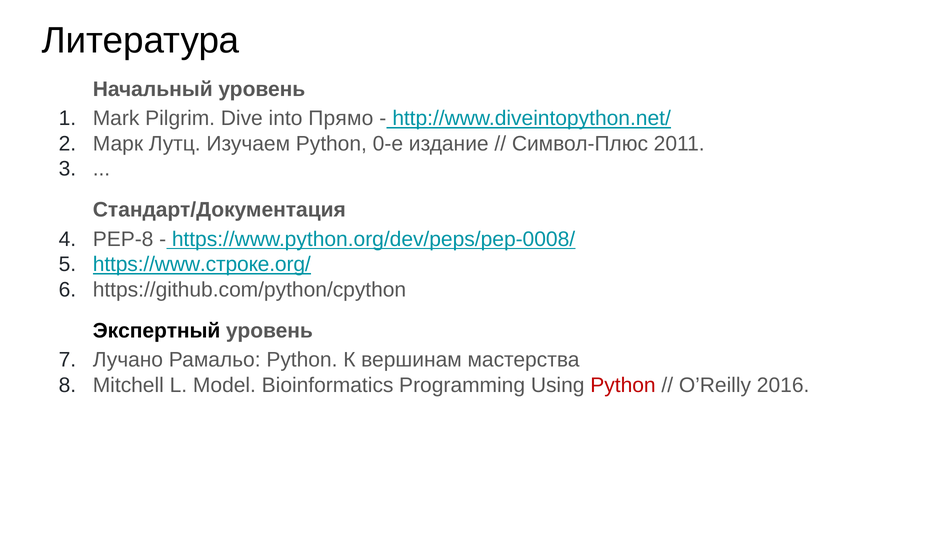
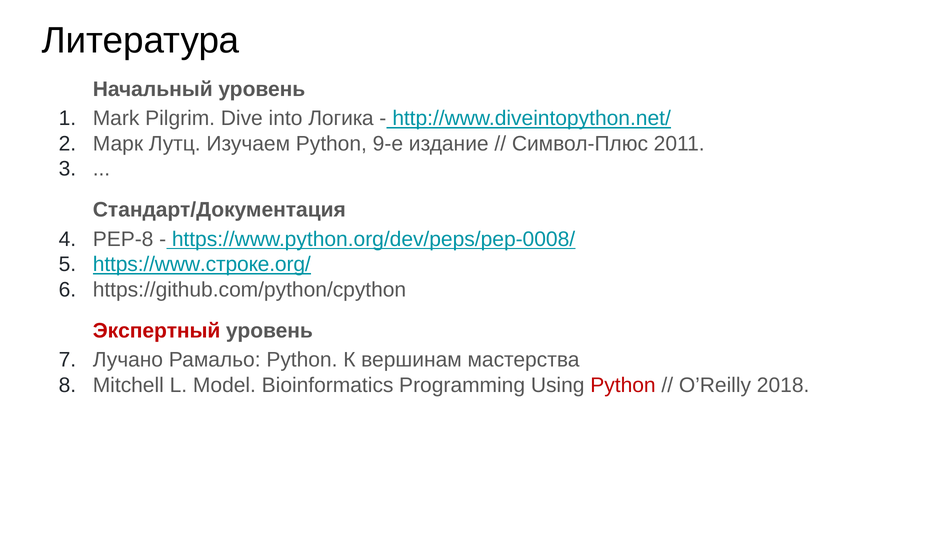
Прямо: Прямо -> Логика (341, 118)
0-е: 0-е -> 9-е (388, 144)
Экспертный colour: black -> red (157, 330)
2016: 2016 -> 2018 (783, 385)
